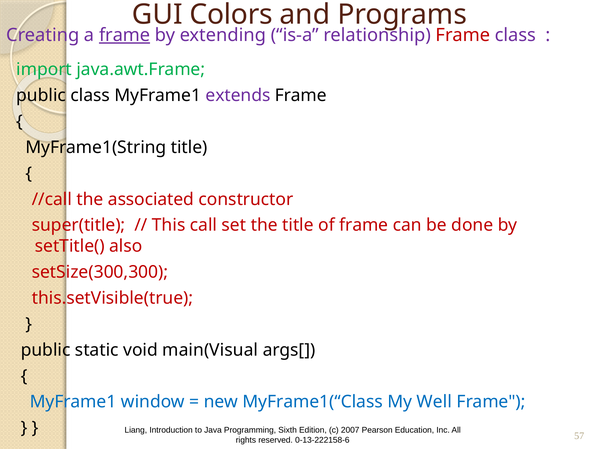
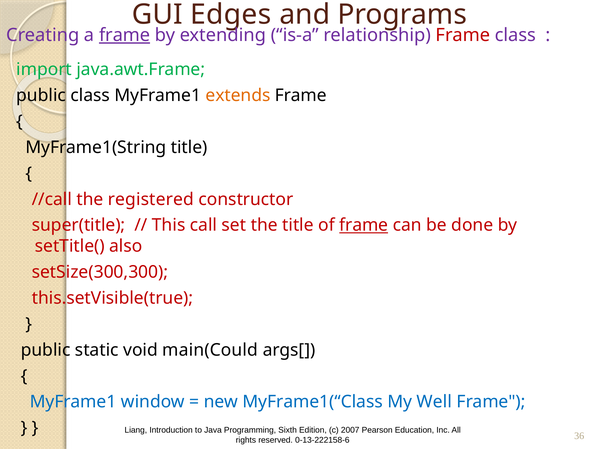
Colors: Colors -> Edges (231, 14)
extends colour: purple -> orange (238, 96)
associated: associated -> registered (151, 199)
frame underline: none -> present (364, 225)
main(Visual: main(Visual -> main(Could (210, 350)
57: 57 -> 36 (579, 436)
